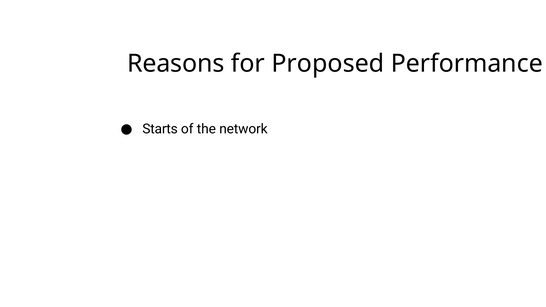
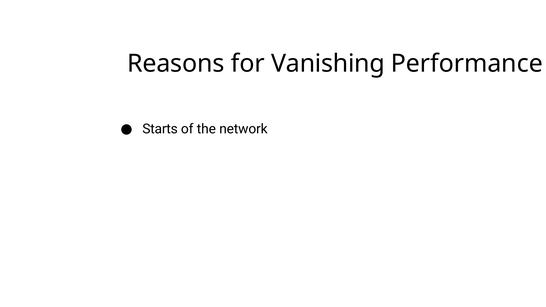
Proposed: Proposed -> Vanishing (328, 64)
